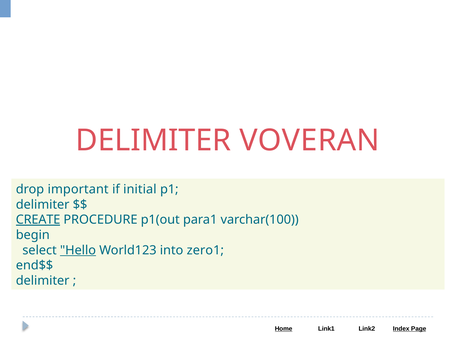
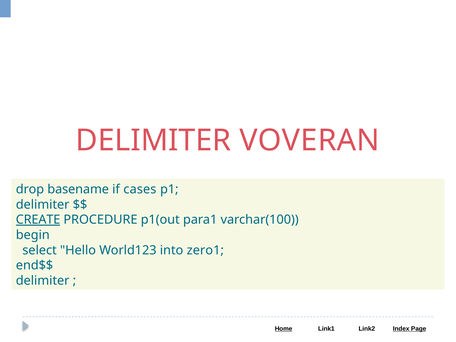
important: important -> basename (78, 189)
initial: initial -> cases (140, 189)
Hello underline: present -> none (78, 250)
